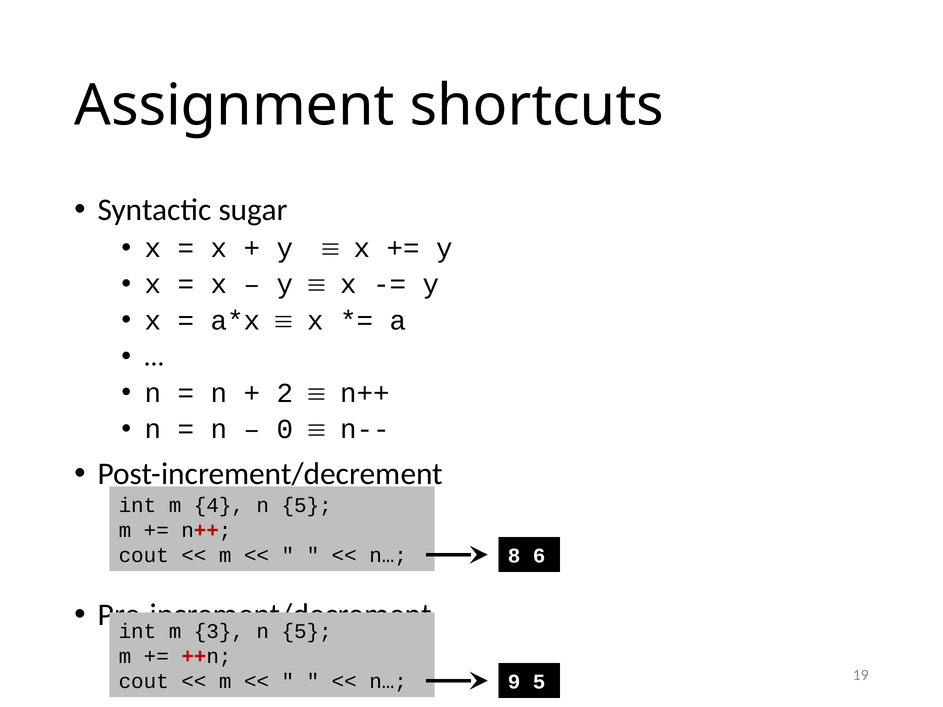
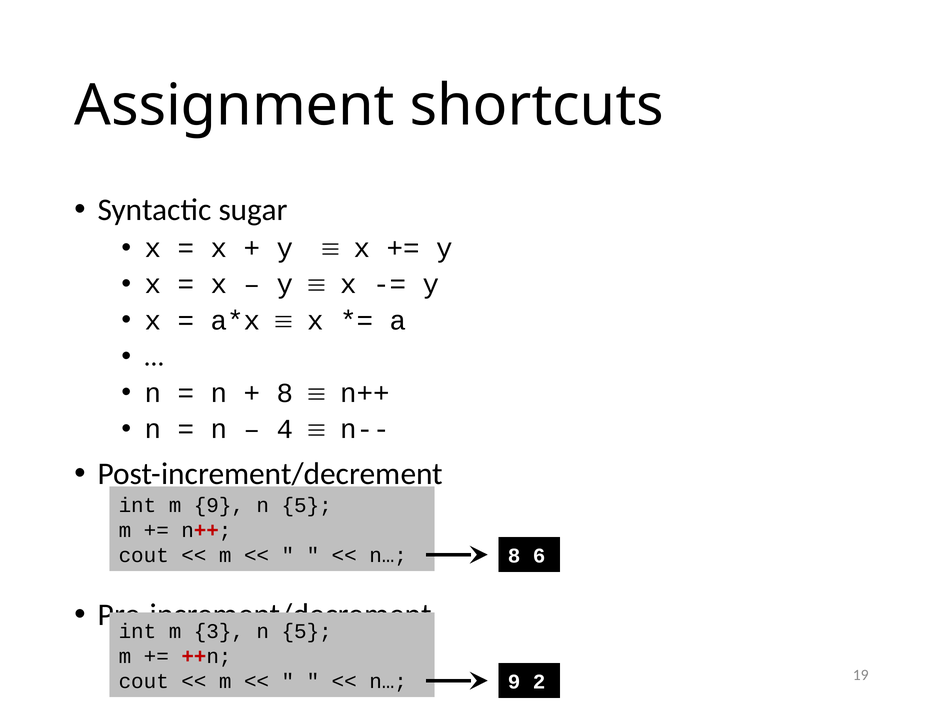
2: 2 -> 8 (285, 393)
0: 0 -> 4 (285, 429)
m 4: 4 -> 9 (219, 505)
9 5: 5 -> 2 (539, 682)
